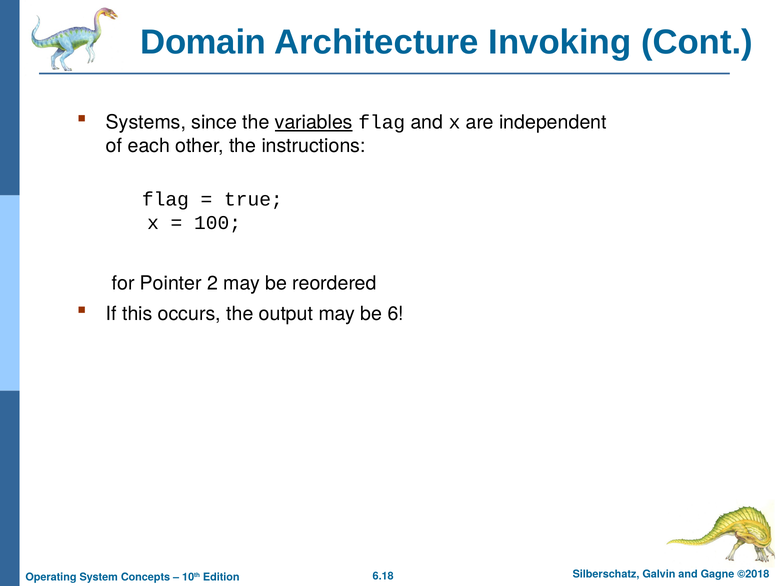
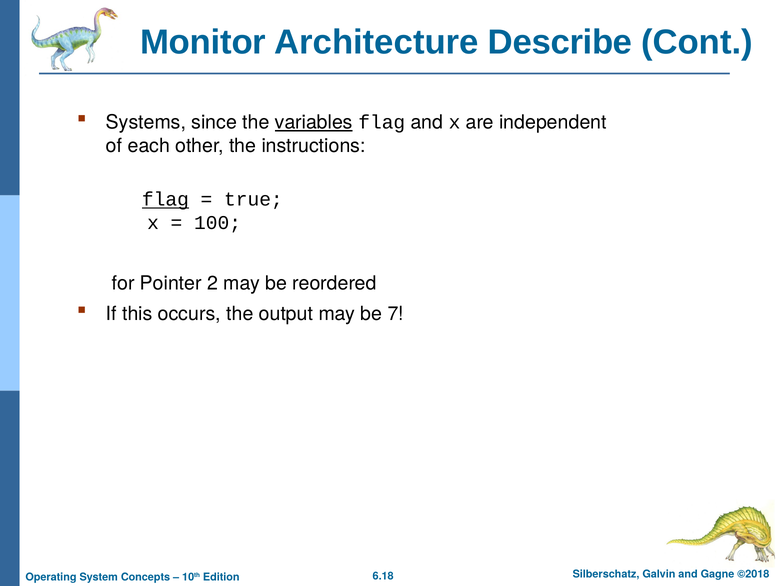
Domain: Domain -> Monitor (203, 43)
Invoking: Invoking -> Describe (560, 43)
flag underline: none -> present (165, 200)
6: 6 -> 7 (396, 314)
